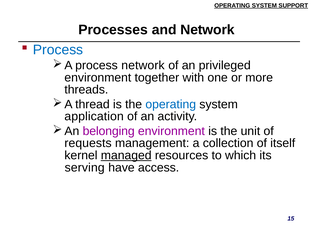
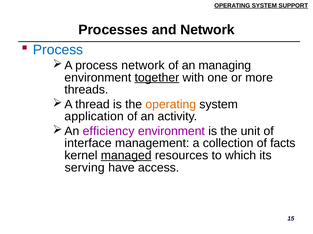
privileged: privileged -> managing (225, 66)
together underline: none -> present (157, 78)
operating colour: blue -> orange (171, 105)
belonging: belonging -> efficiency (109, 131)
requests: requests -> interface (88, 144)
itself: itself -> facts (283, 144)
